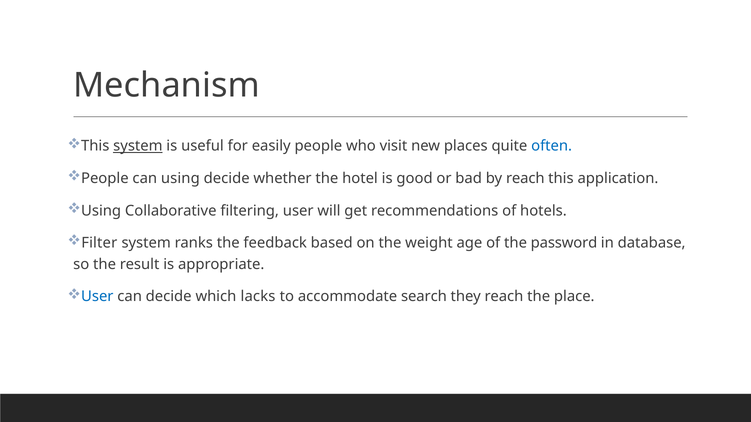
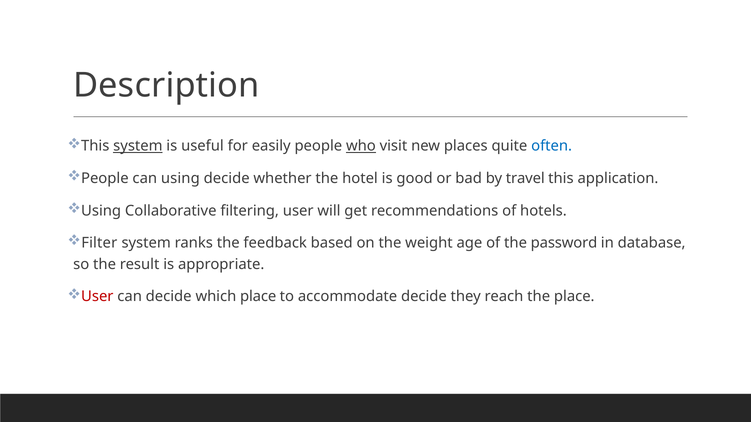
Mechanism: Mechanism -> Description (166, 85)
who underline: none -> present (361, 146)
by reach: reach -> travel (525, 179)
User colour: blue -> red (97, 297)
which lacks: lacks -> place (258, 297)
accommodate search: search -> decide (424, 297)
